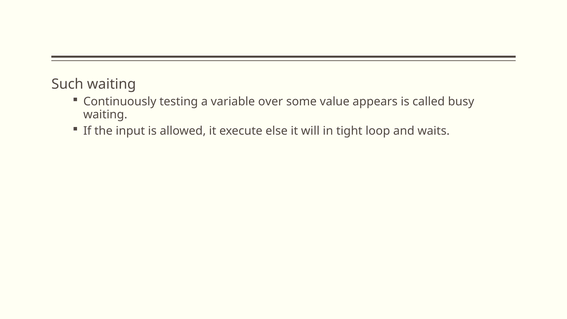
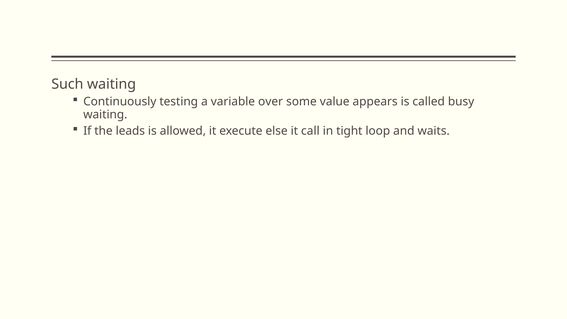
input: input -> leads (130, 131)
will: will -> call (310, 131)
